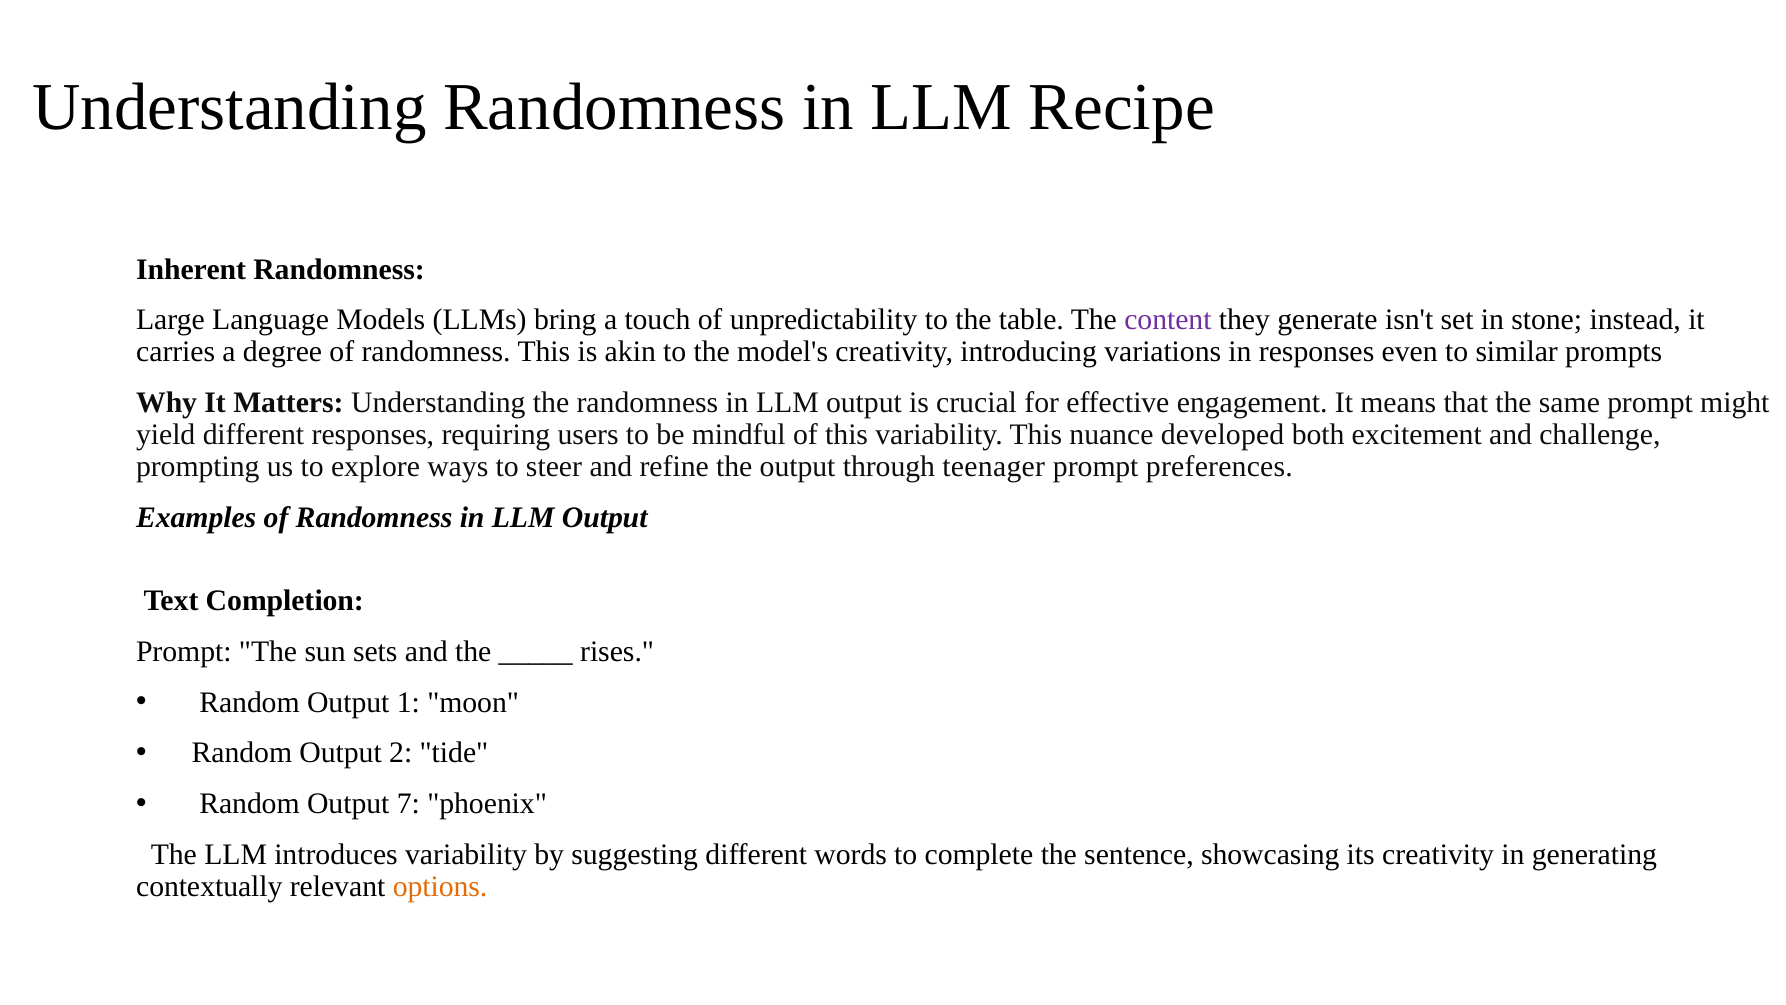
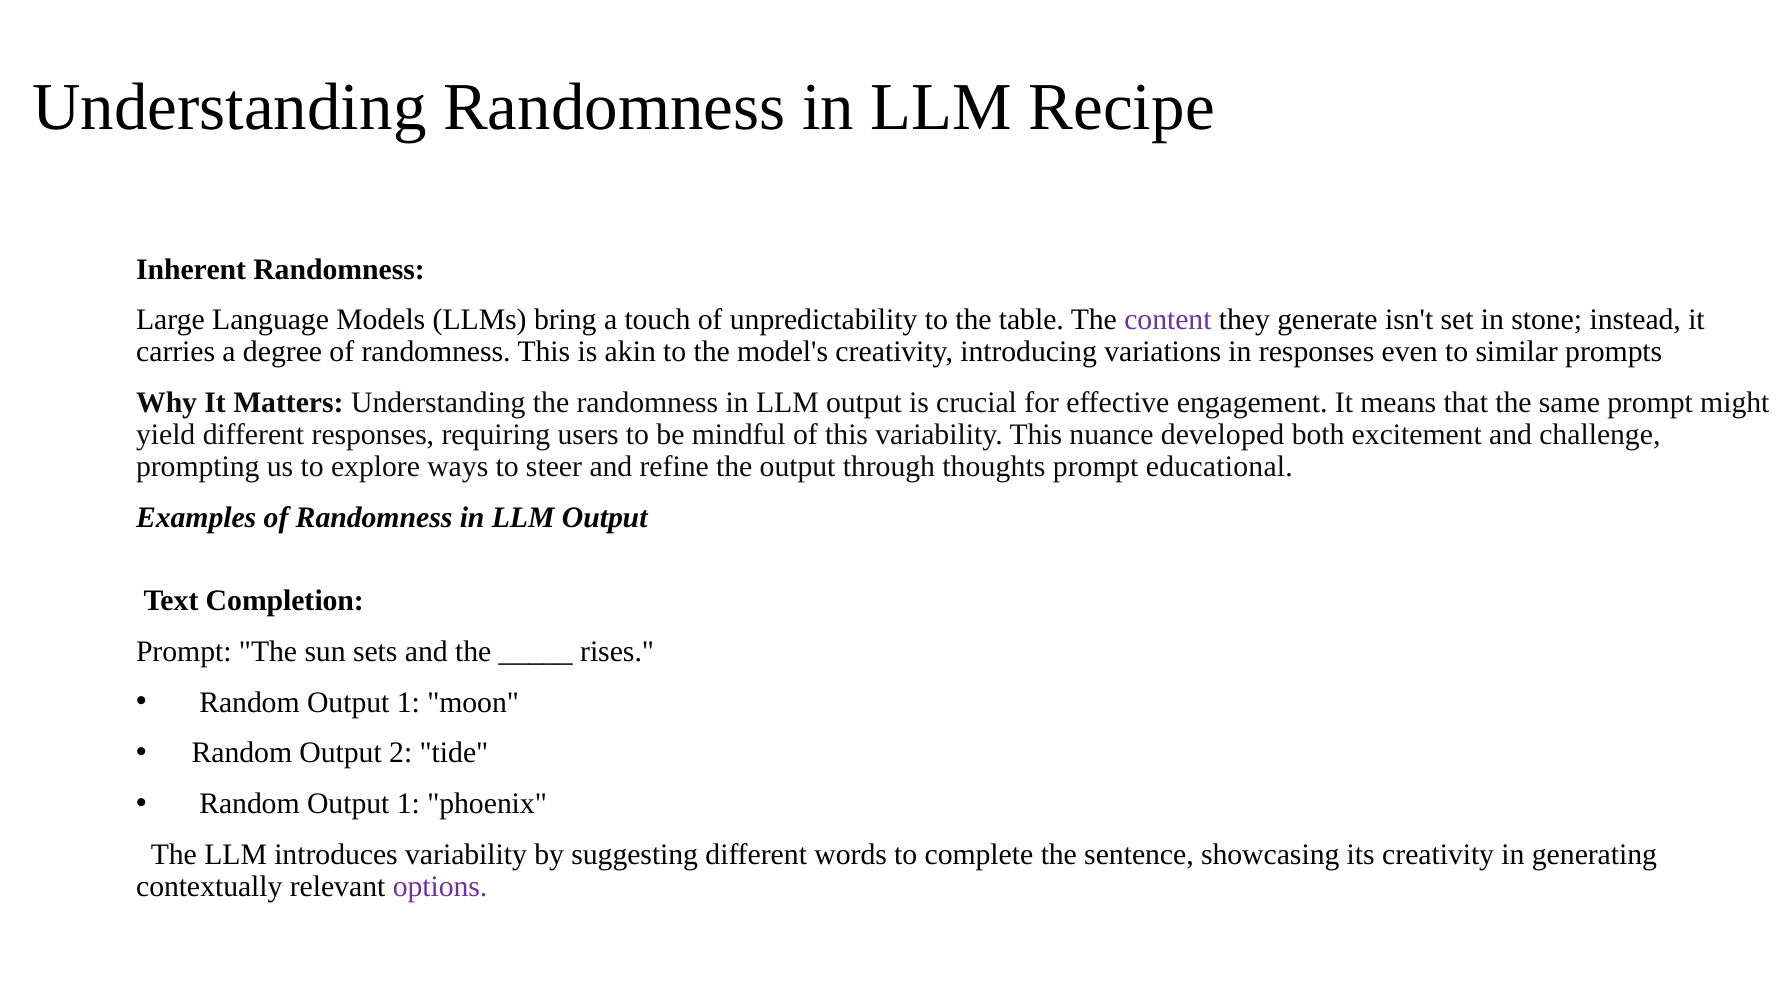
teenager: teenager -> thoughts (994, 467)
preferences: preferences -> educational (1219, 467)
7: 7 -> 1 (408, 803)
options colour: orange -> purple (440, 886)
